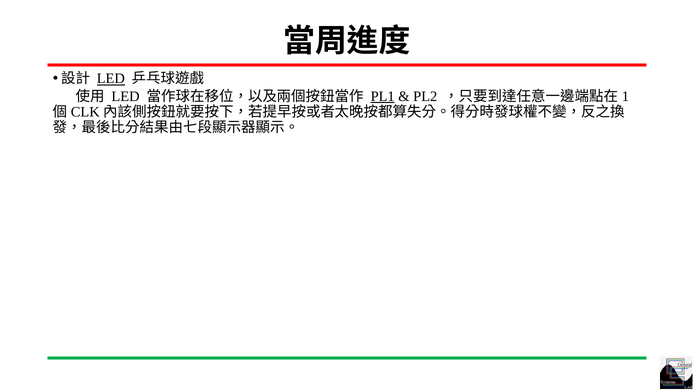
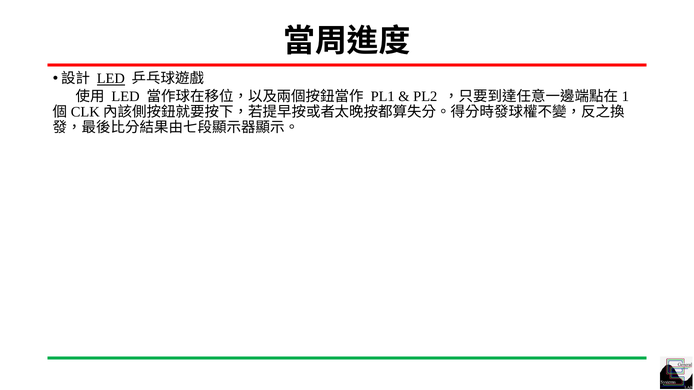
PL1 underline: present -> none (383, 97)
